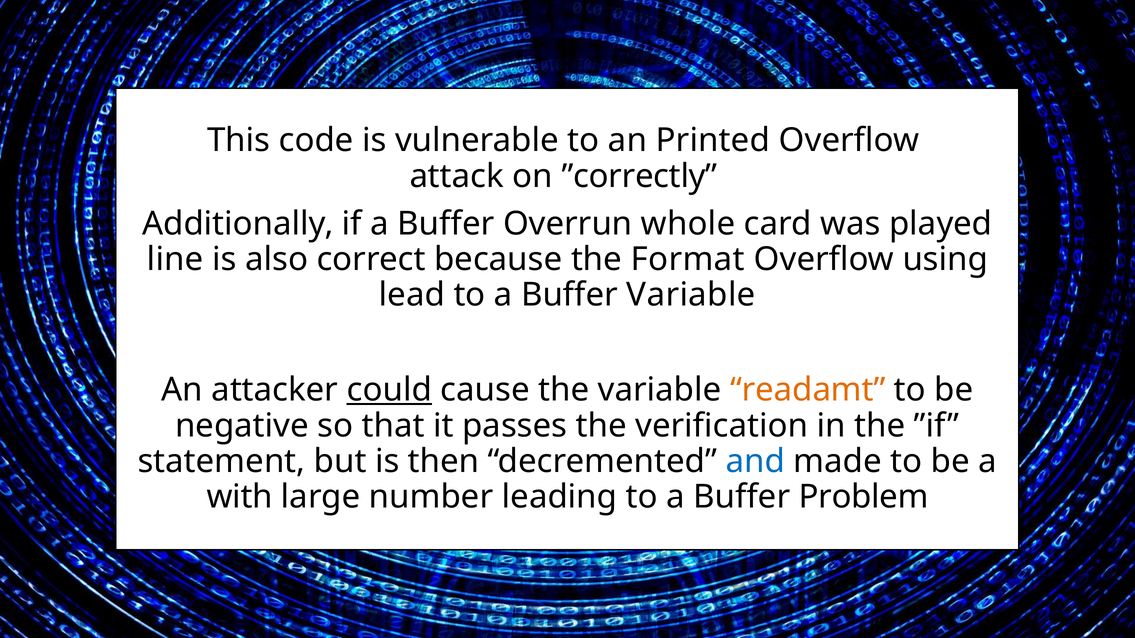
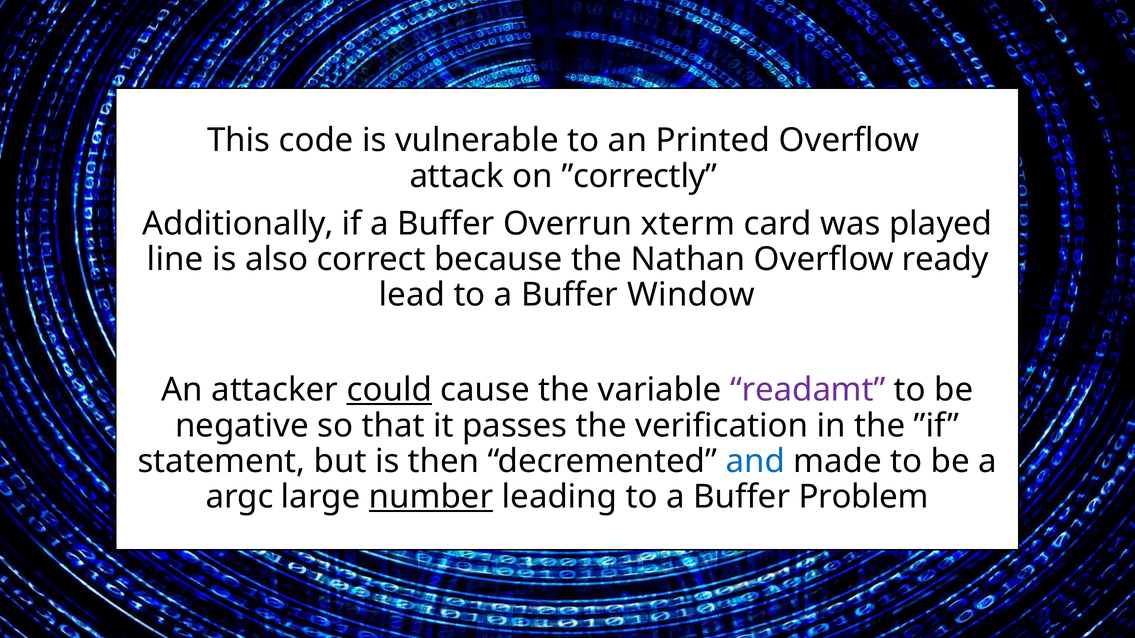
whole: whole -> xterm (688, 224)
Format: Format -> Nathan (688, 260)
using: using -> ready (945, 260)
Buffer Variable: Variable -> Window (691, 295)
readamt colour: orange -> purple (808, 390)
with: with -> argc (240, 497)
number underline: none -> present (431, 497)
